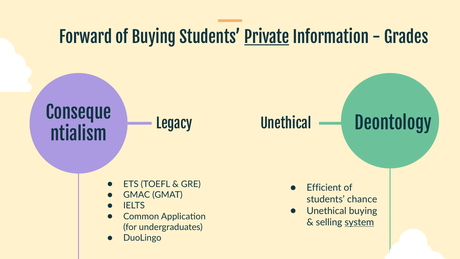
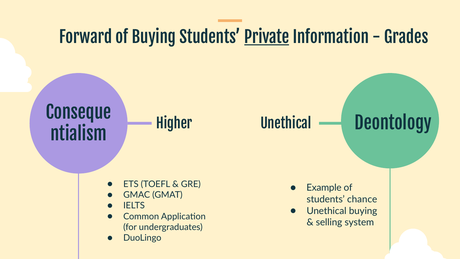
Legacy: Legacy -> Higher (174, 124)
Efficient: Efficient -> Example (324, 188)
system underline: present -> none (359, 222)
